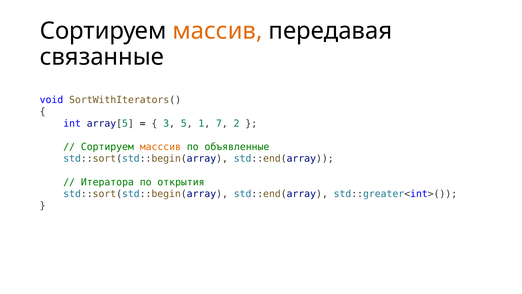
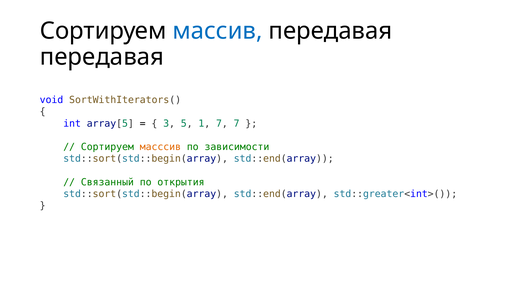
массив colour: orange -> blue (218, 31)
связанные: связанные -> передавая (102, 57)
7 2: 2 -> 7 (237, 123)
объявленные: объявленные -> зависимости (237, 147)
Итератора: Итератора -> Связанный (107, 182)
